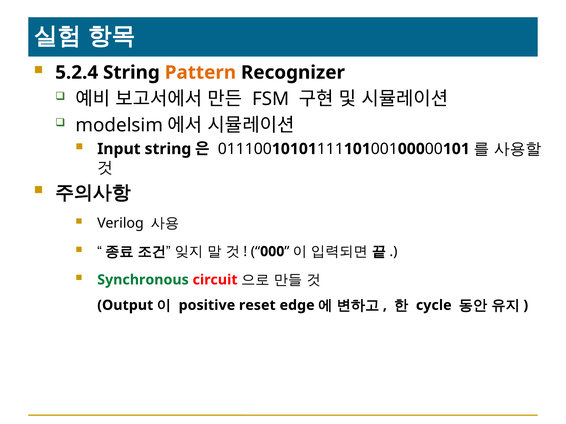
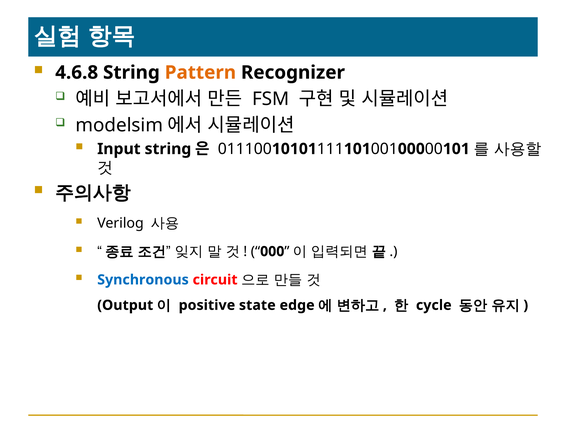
5.2.4: 5.2.4 -> 4.6.8 (77, 73)
Synchronous colour: green -> blue (143, 280)
reset: reset -> state (257, 306)
